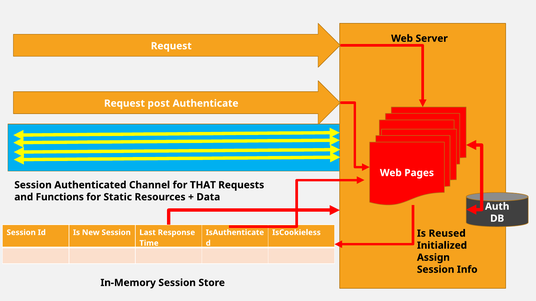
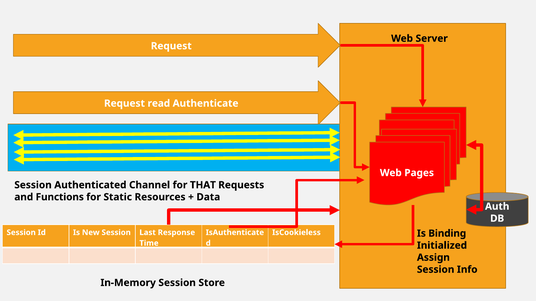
post: post -> read (159, 104)
Reused: Reused -> Binding (447, 234)
